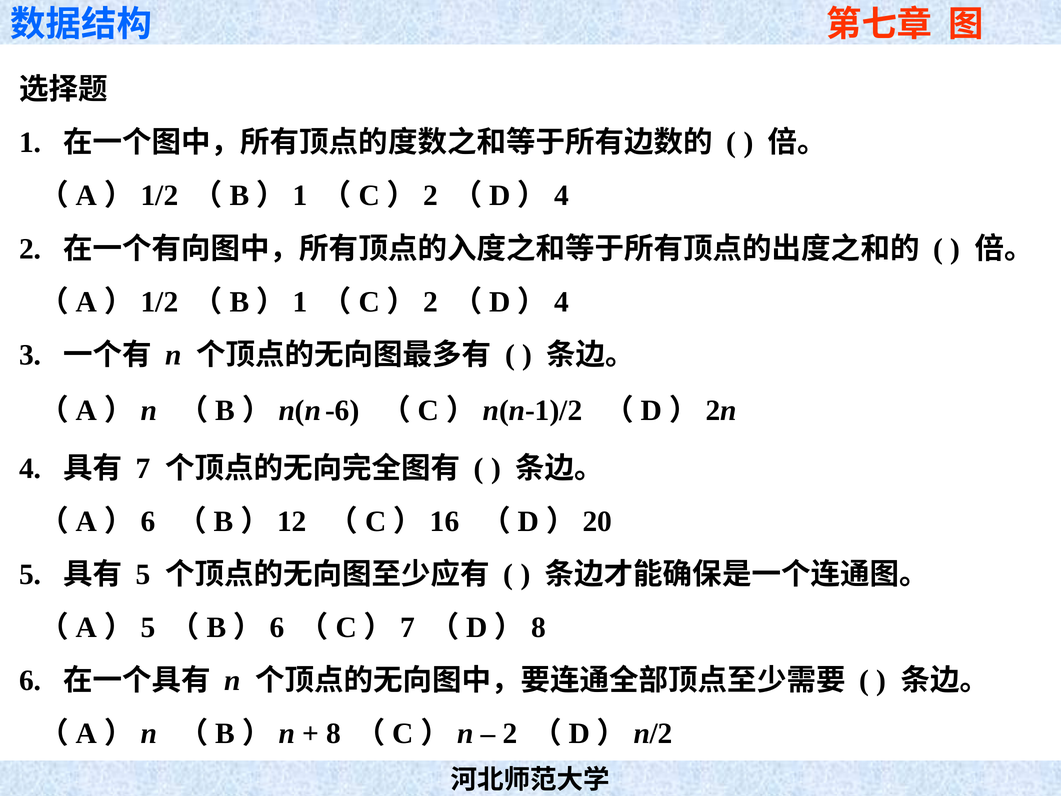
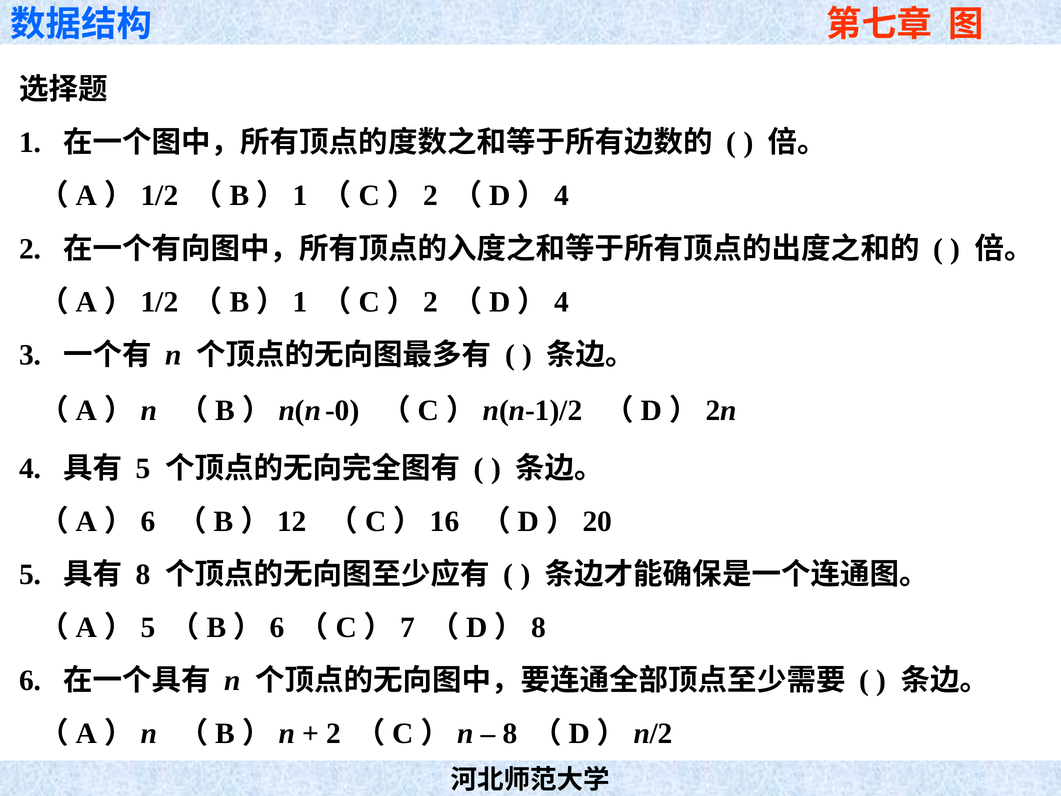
-6: -6 -> -0 (342, 410)
7: 7 -> 5 (143, 468)
5: 5 -> 8 (143, 574)
8: 8 -> 2 (334, 733)
2: 2 -> 8 (510, 733)
